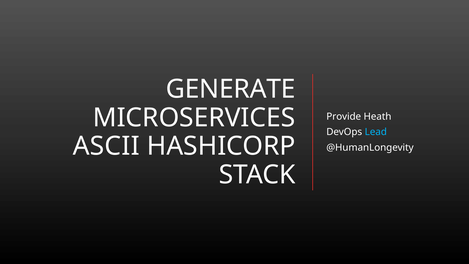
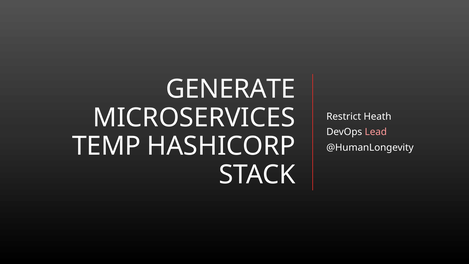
Provide: Provide -> Restrict (344, 117)
Lead colour: light blue -> pink (376, 132)
ASCII: ASCII -> TEMP (106, 146)
